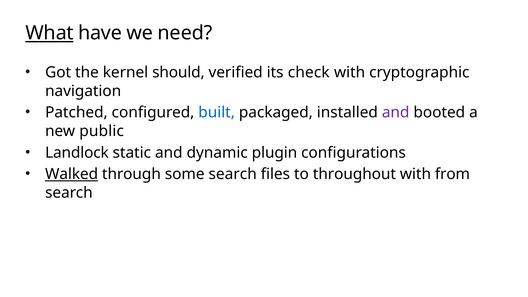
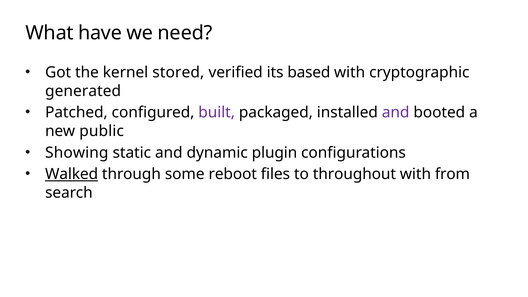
What underline: present -> none (50, 33)
should: should -> stored (178, 72)
check: check -> based (309, 72)
navigation: navigation -> generated (83, 91)
built colour: blue -> purple (217, 113)
Landlock: Landlock -> Showing (77, 153)
some search: search -> reboot (233, 174)
